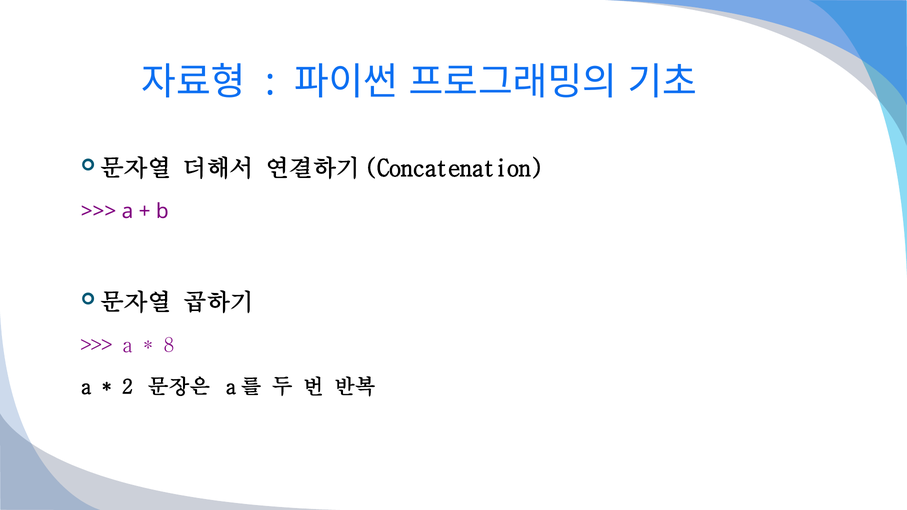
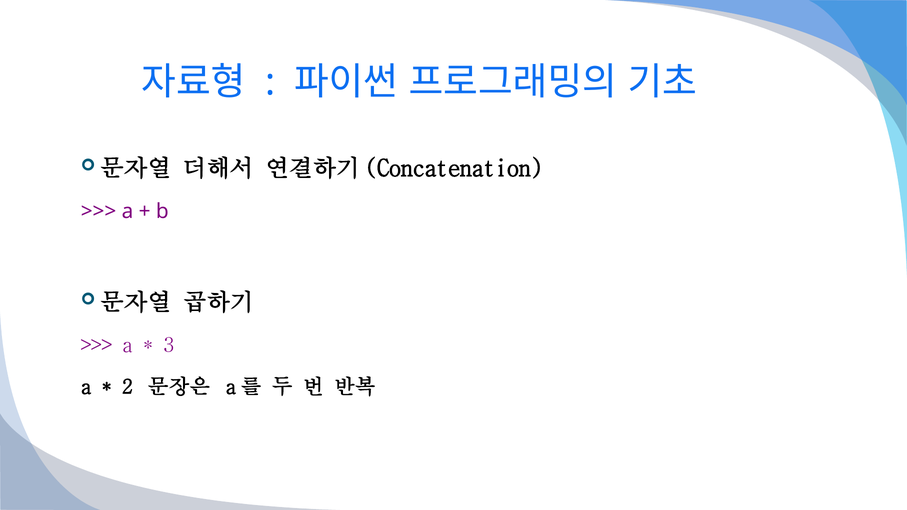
8: 8 -> 3 (169, 346)
